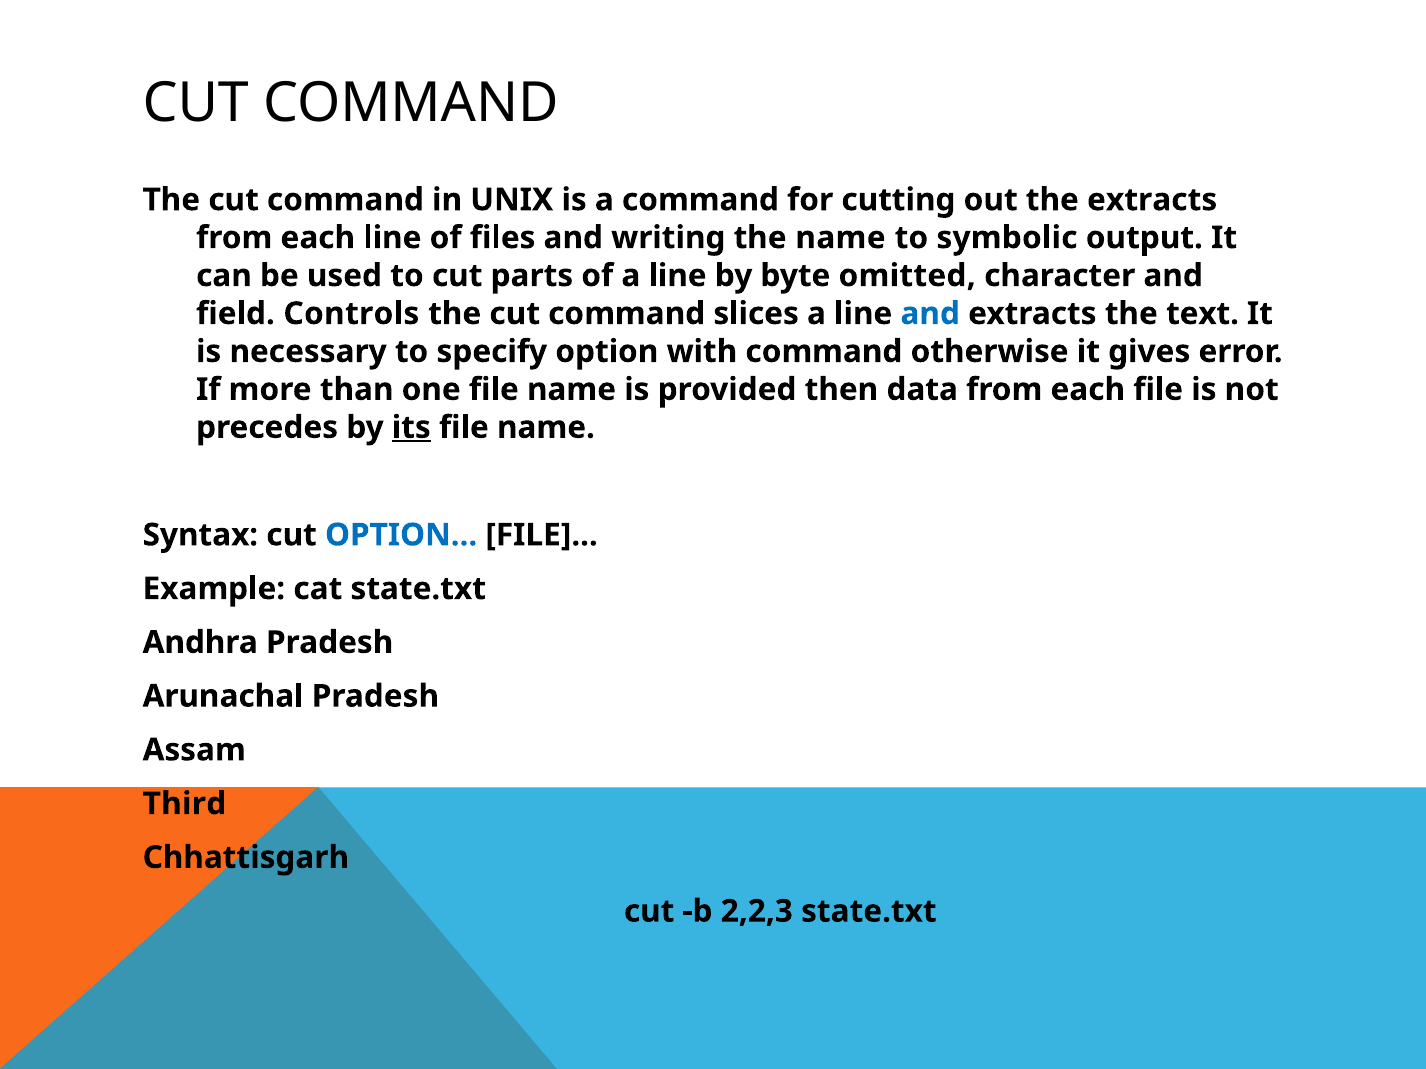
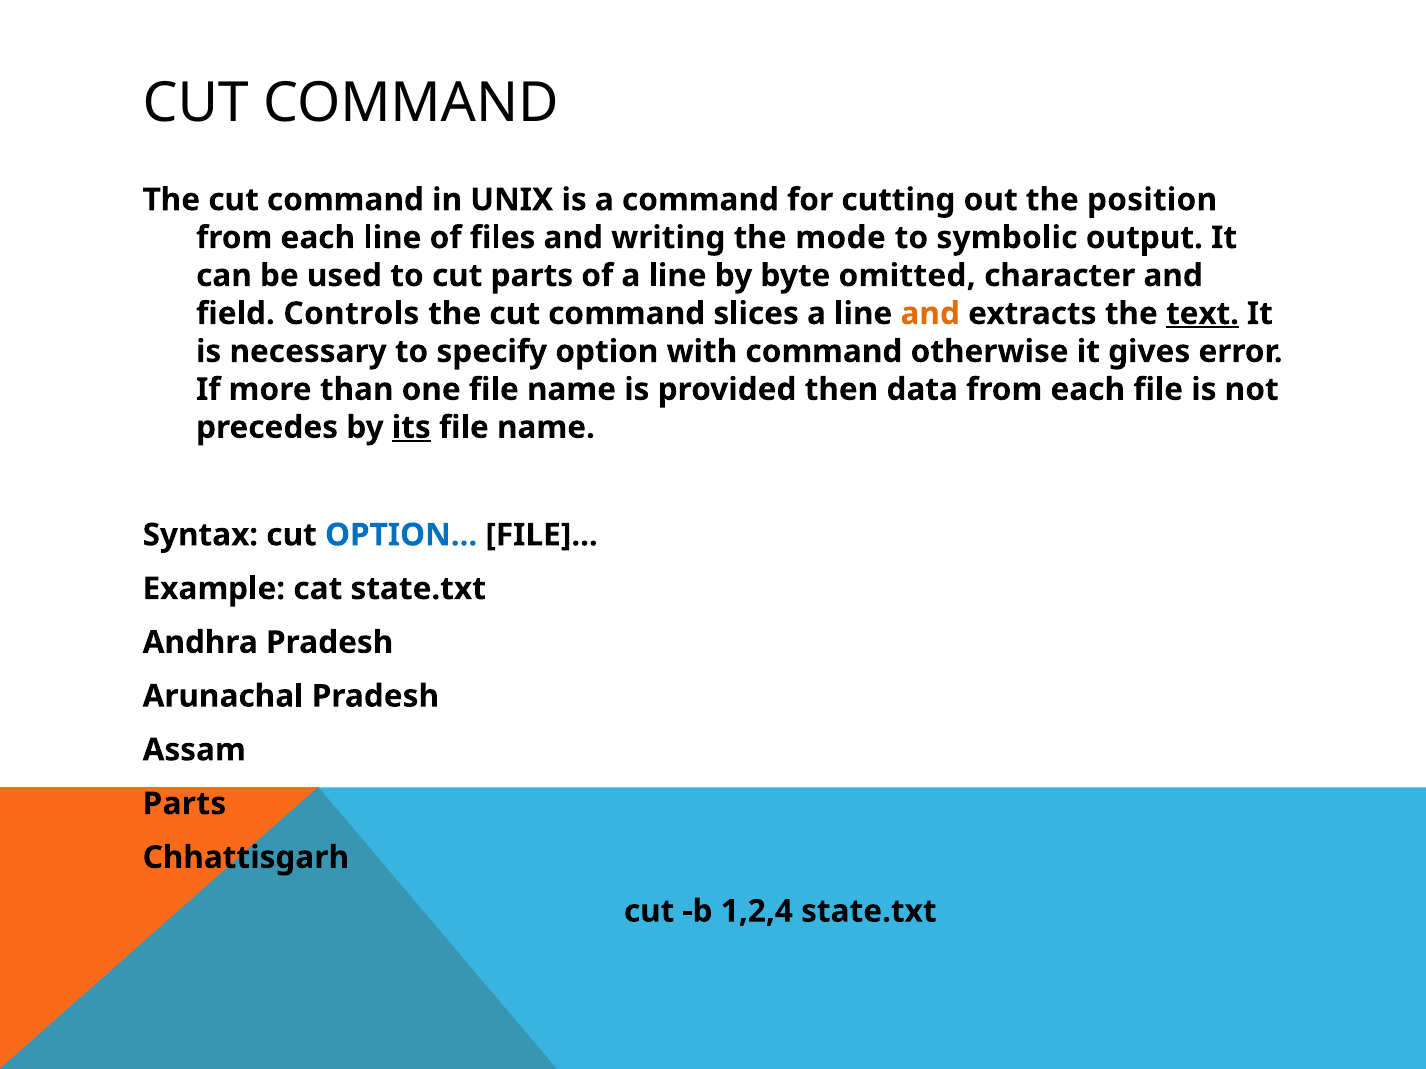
the extracts: extracts -> position (1152, 200)
the name: name -> mode (841, 238)
and colour: blue -> orange (930, 314)
text underline: none -> present (1203, 314)
Third: Third -> Parts (184, 804)
2,2,3: 2,2,3 -> 1,2,4 (757, 912)
